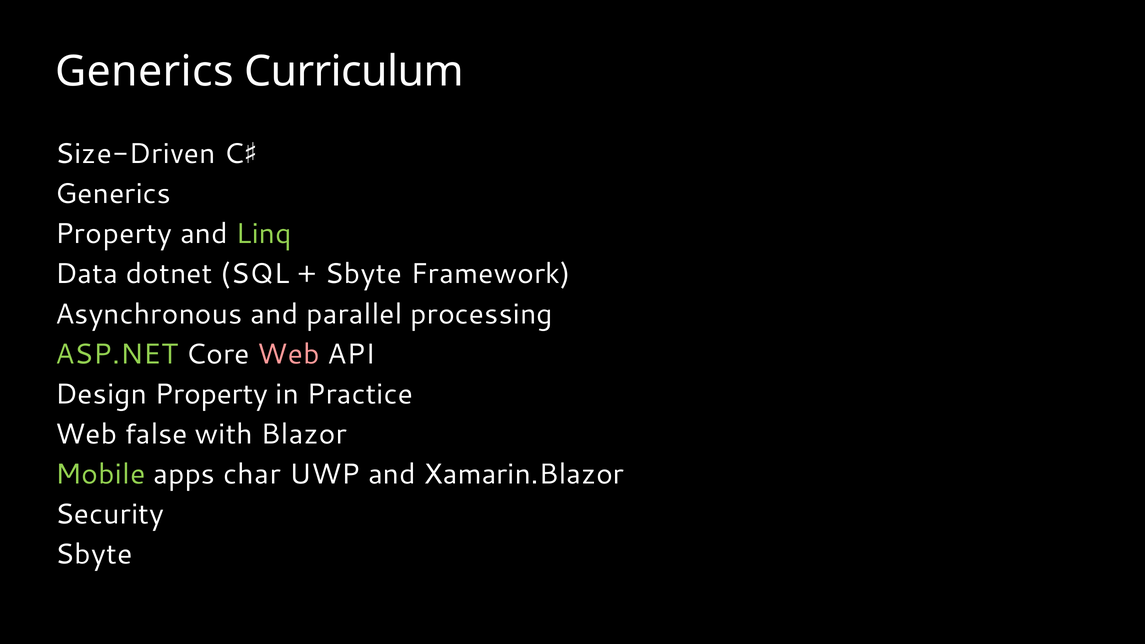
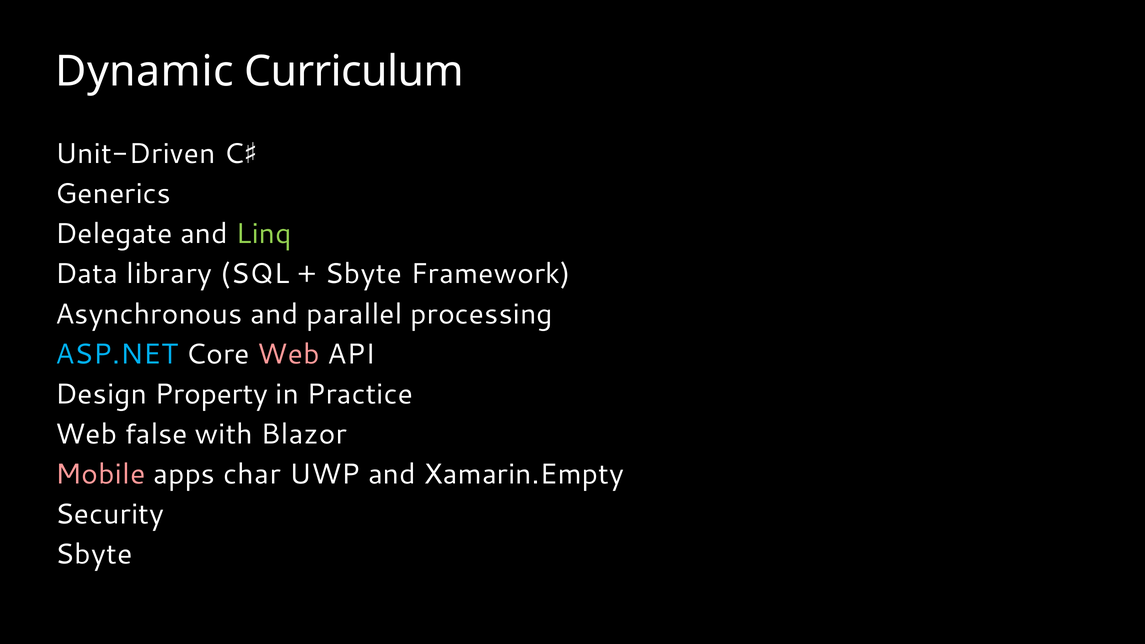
Generics: Generics -> Dynamic (145, 72)
Size-Driven: Size-Driven -> Unit-Driven (135, 154)
Property: Property -> Delegate (114, 234)
dotnet: dotnet -> library (169, 274)
ASP.NET colour: light green -> light blue (117, 354)
Mobile colour: light green -> pink (100, 474)
Xamarin.Blazor: Xamarin.Blazor -> Xamarin.Empty (524, 474)
